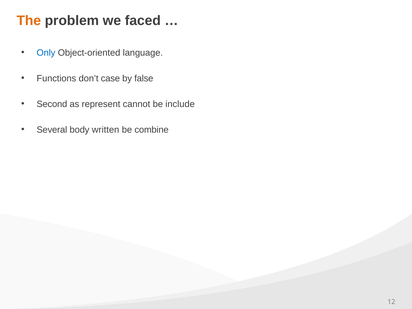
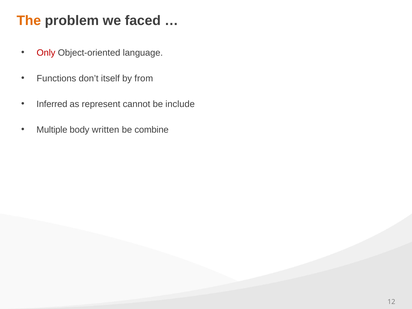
Only colour: blue -> red (46, 53)
case: case -> itself (110, 78)
false: false -> from (144, 78)
Second: Second -> Inferred (52, 104)
Several: Several -> Multiple (52, 130)
